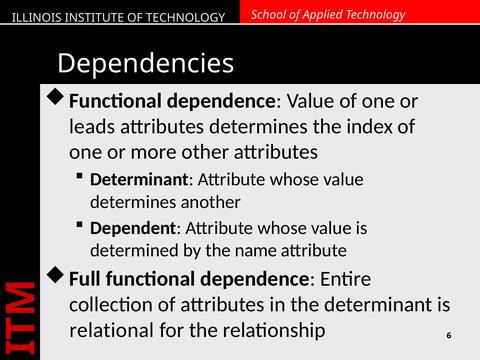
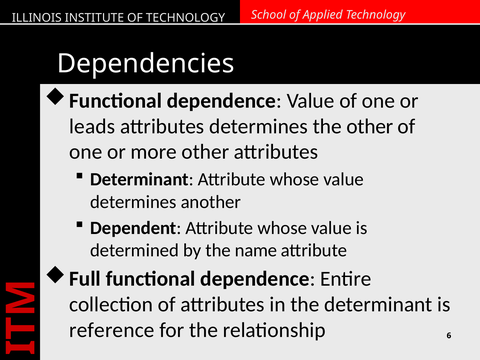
the index: index -> other (370, 126)
relational: relational -> reference (112, 330)
